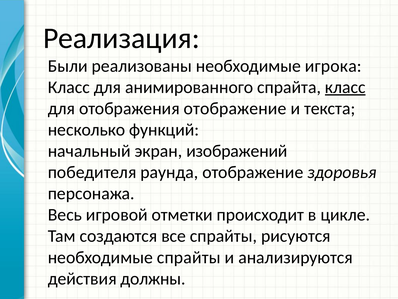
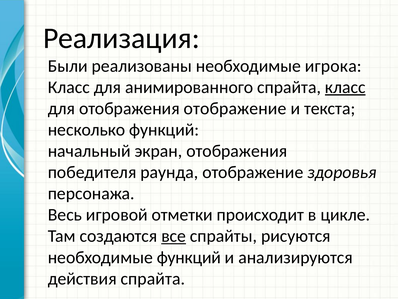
экран изображений: изображений -> отображения (237, 151)
все underline: none -> present (174, 236)
необходимые спрайты: спрайты -> функций (189, 257)
действия должны: должны -> спрайта (153, 278)
